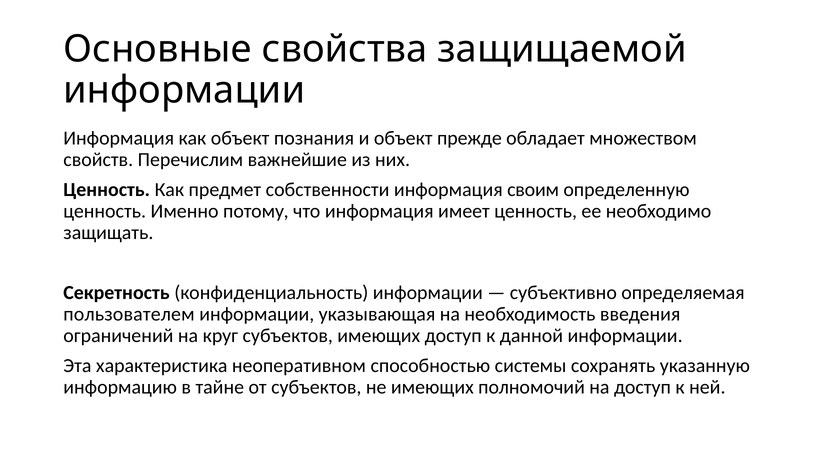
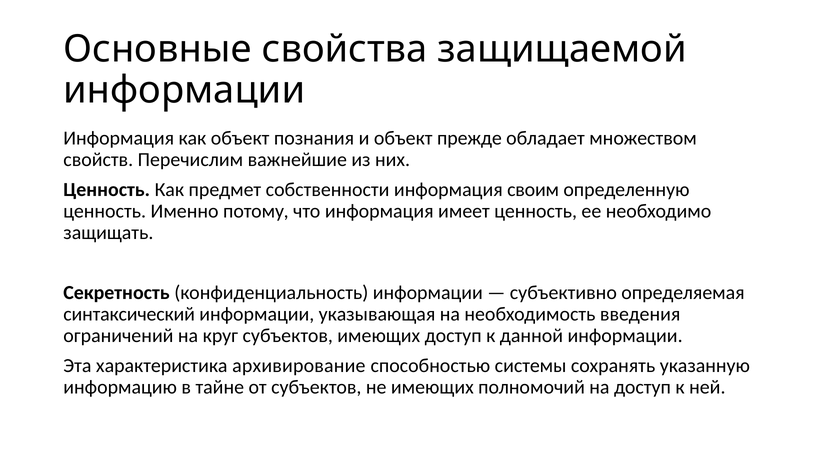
пользователем: пользователем -> синтаксический (129, 315)
неоперативном: неоперативном -> архивирование (299, 366)
